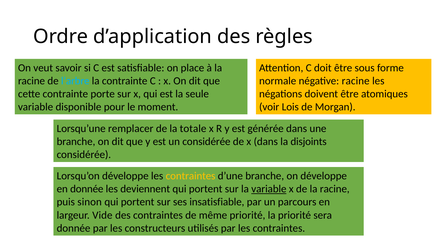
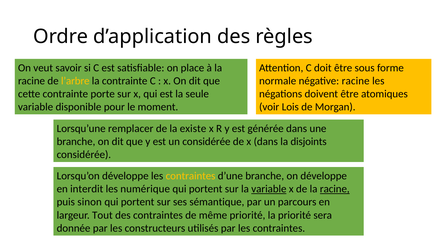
l’arbre colour: light blue -> yellow (75, 81)
totale: totale -> existe (193, 129)
en donnée: donnée -> interdit (87, 189)
deviennent: deviennent -> numérique (145, 189)
racine underline: none -> present (335, 189)
insatisfiable: insatisfiable -> sémantique (217, 202)
Vide: Vide -> Tout (102, 215)
